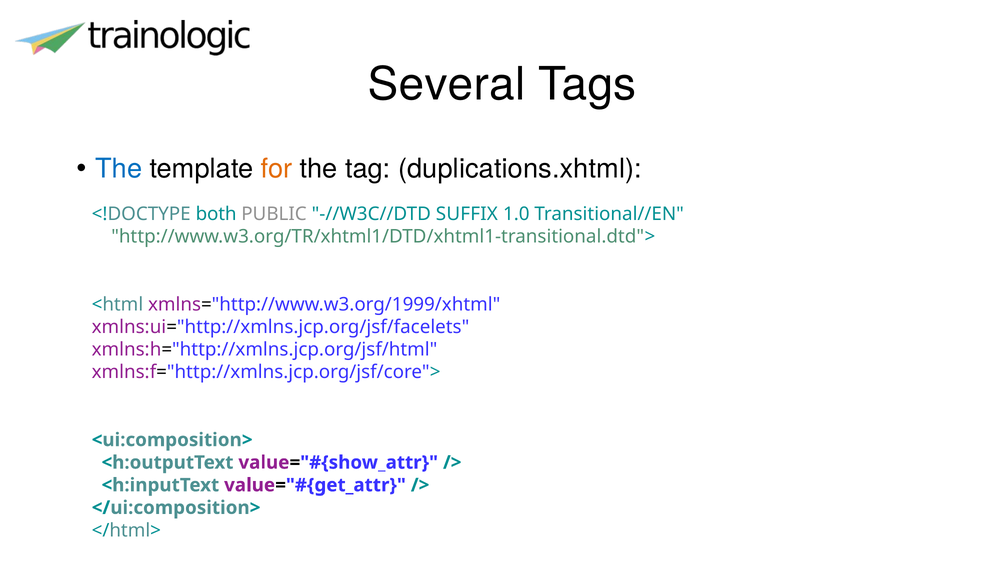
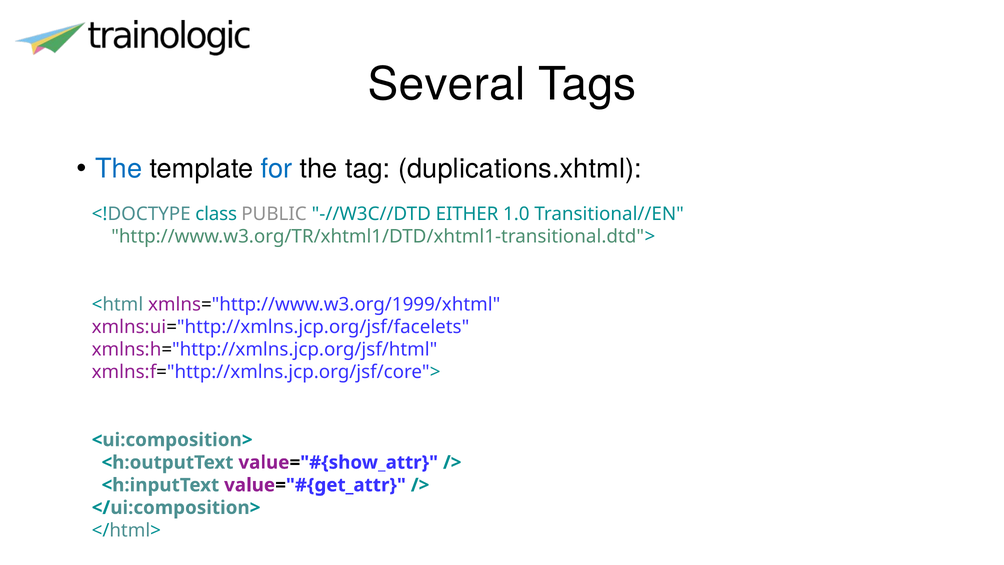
for colour: orange -> blue (277, 169)
both: both -> class (216, 214)
SUFFIX: SUFFIX -> EITHER (467, 214)
